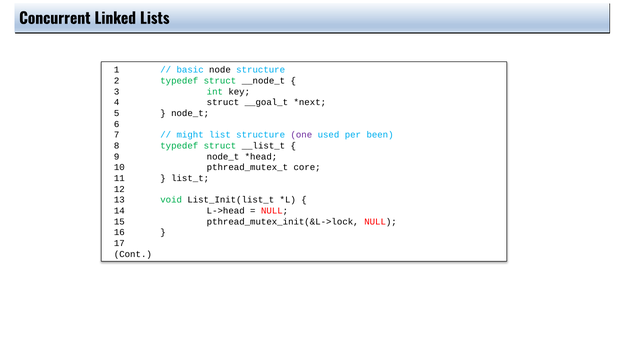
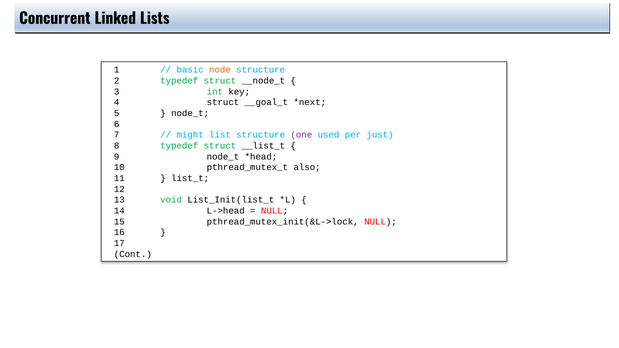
node colour: black -> orange (220, 70)
been: been -> just (380, 135)
core: core -> also (307, 168)
